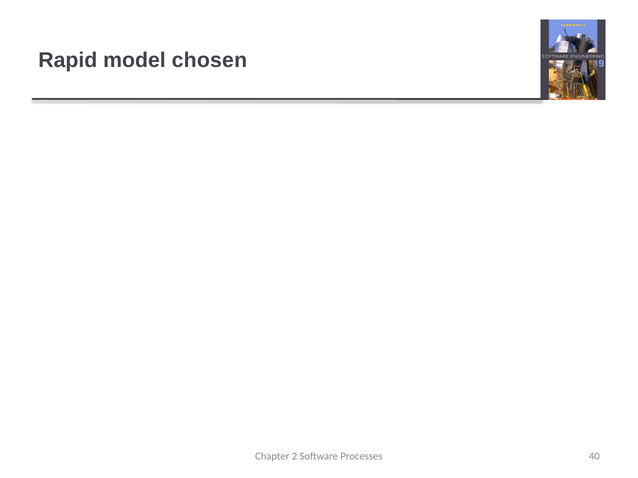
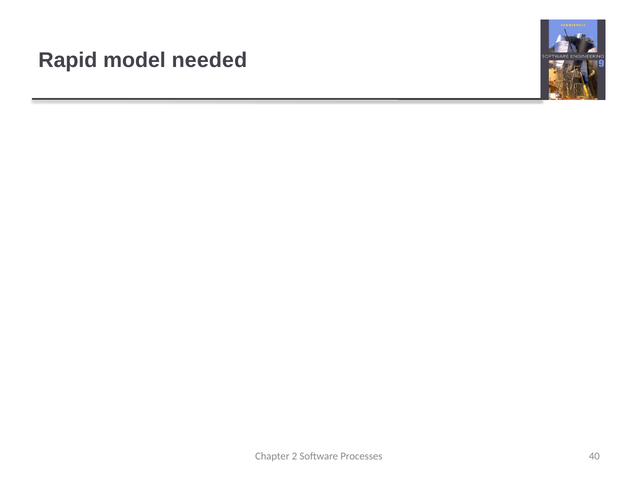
model chosen: chosen -> needed (209, 61)
